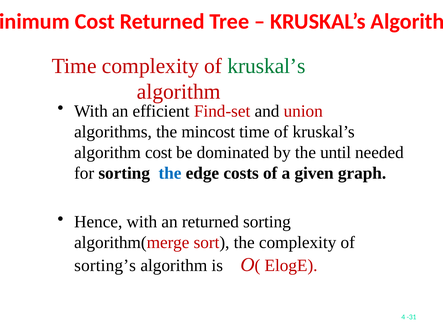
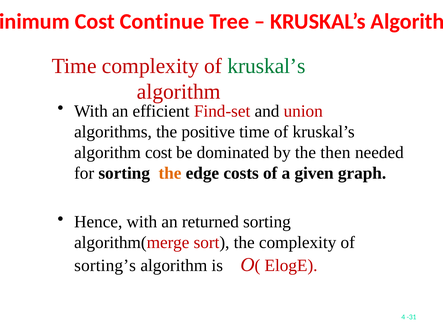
Cost Returned: Returned -> Continue (162, 21)
mincost: mincost -> positive (208, 132)
until: until -> then (335, 153)
the colour: blue -> orange (170, 173)
